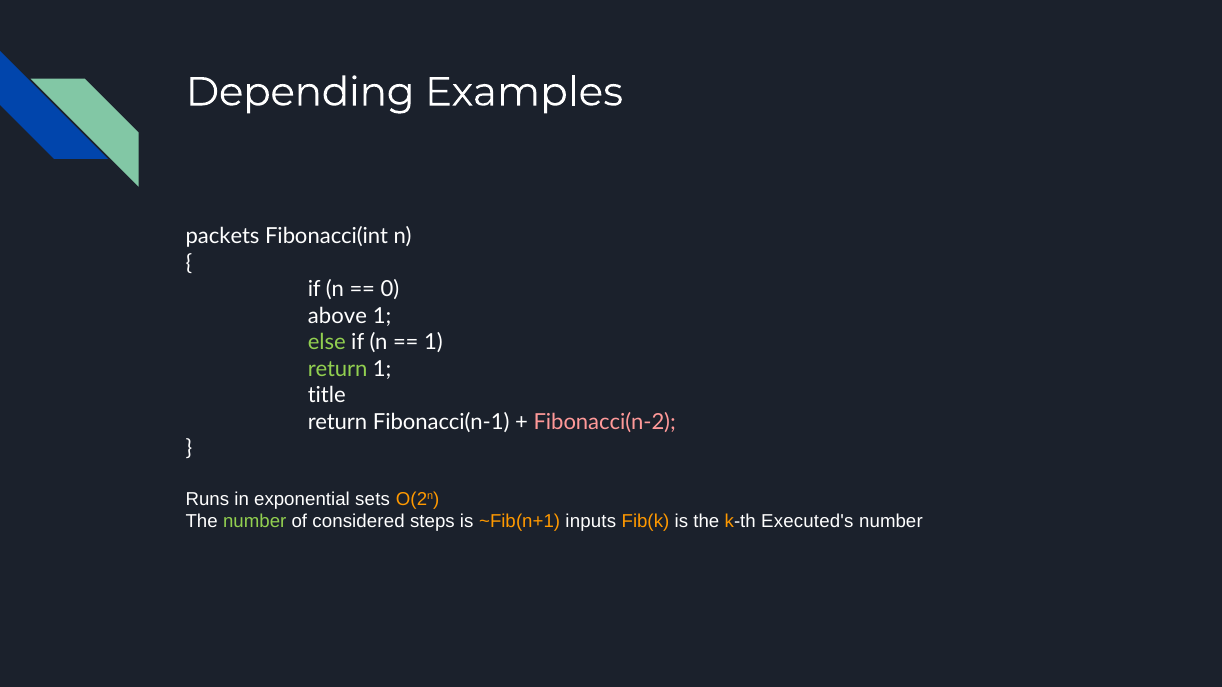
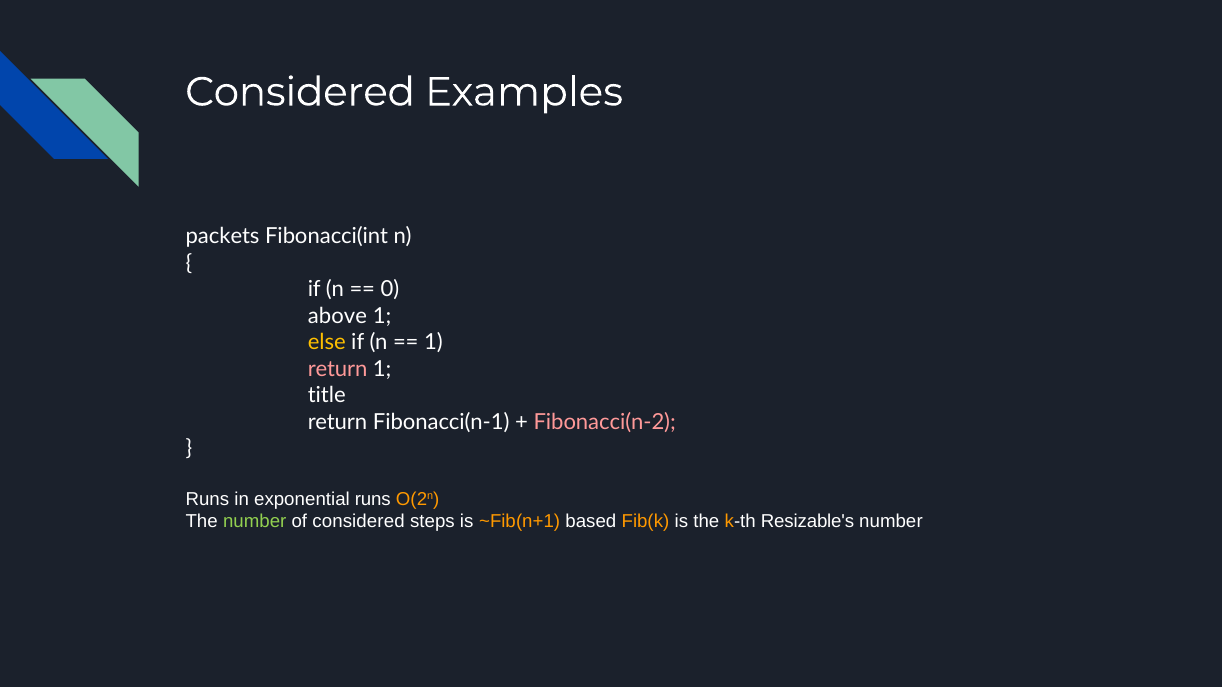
Depending: Depending -> Considered (300, 92)
else colour: light green -> yellow (327, 343)
return colour: light green -> pink (338, 369)
exponential sets: sets -> runs (373, 499)
inputs: inputs -> based (591, 522)
Executed's: Executed's -> Resizable's (808, 522)
